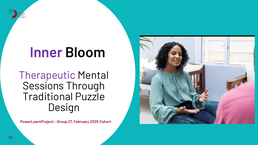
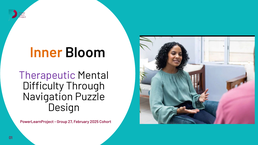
Inner colour: purple -> orange (46, 53)
Sessions: Sessions -> Difficulty (43, 86)
Traditional: Traditional -> Navigation (48, 97)
